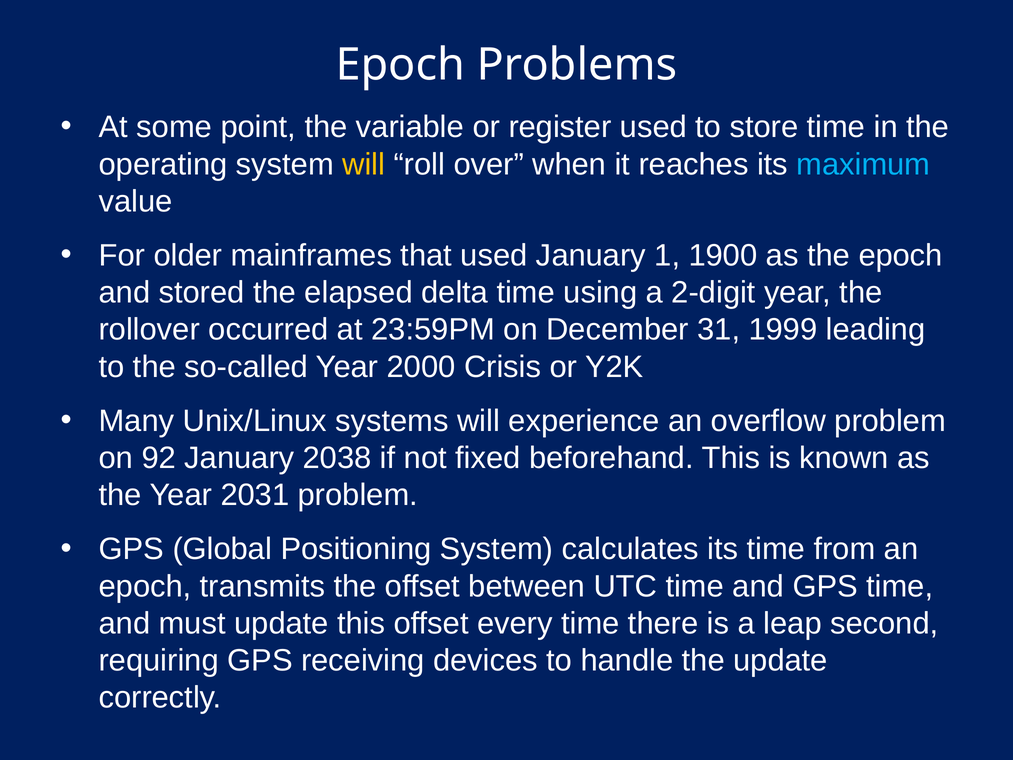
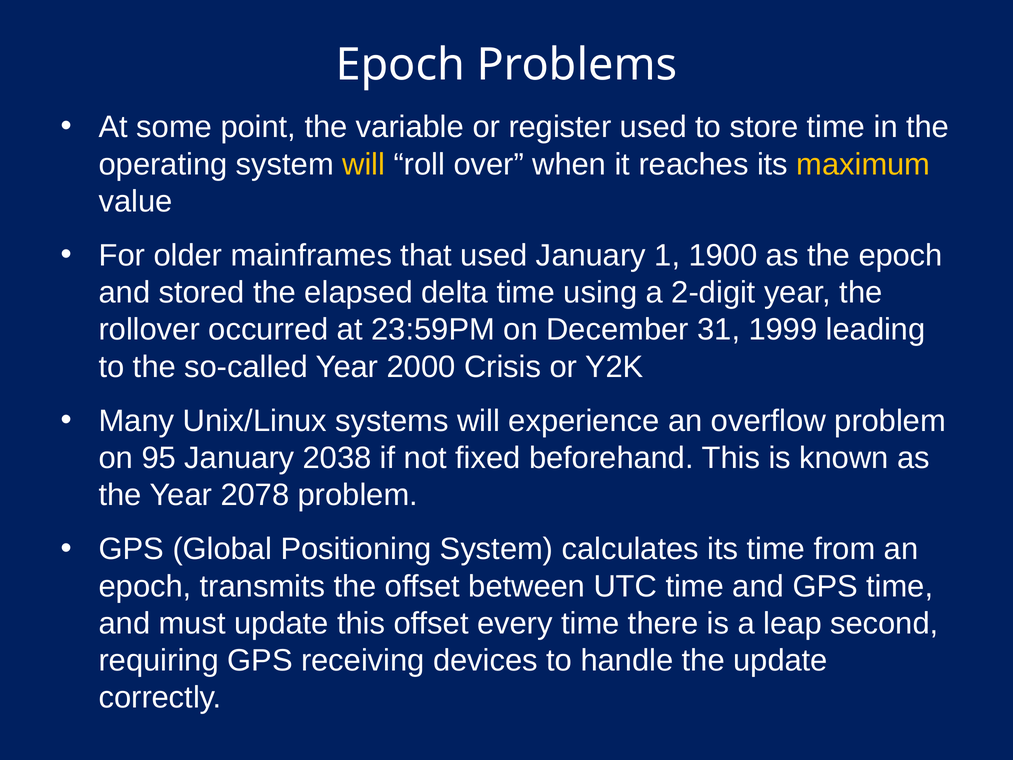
maximum colour: light blue -> yellow (863, 164)
92: 92 -> 95 (159, 458)
2031: 2031 -> 2078 (255, 495)
